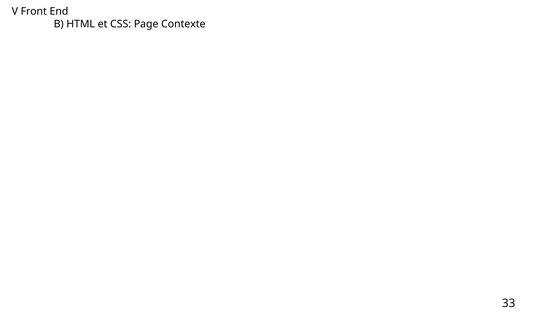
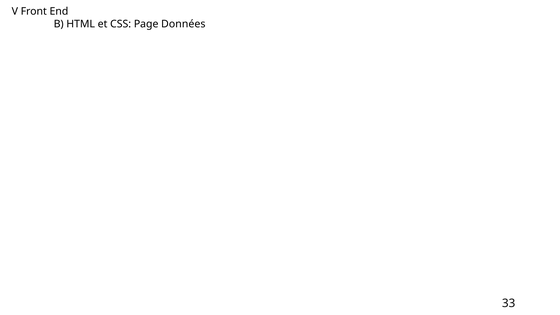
Contexte: Contexte -> Données (183, 24)
